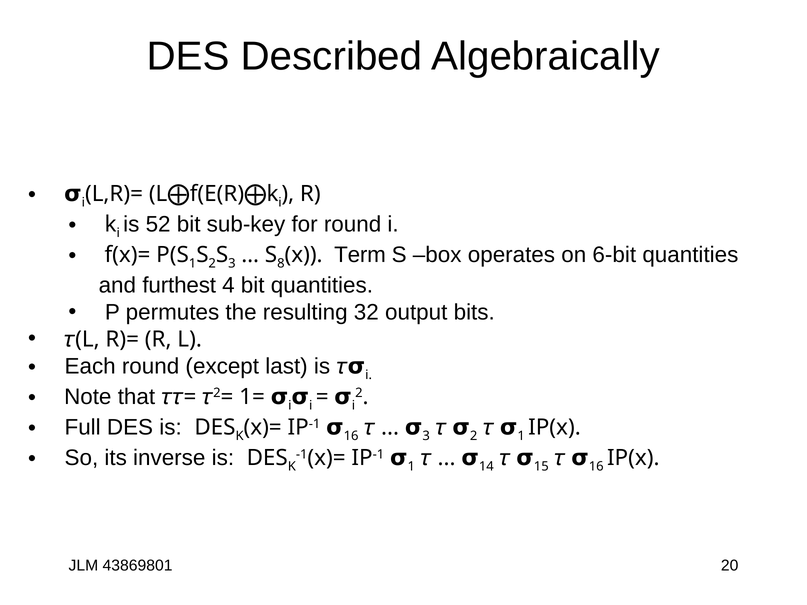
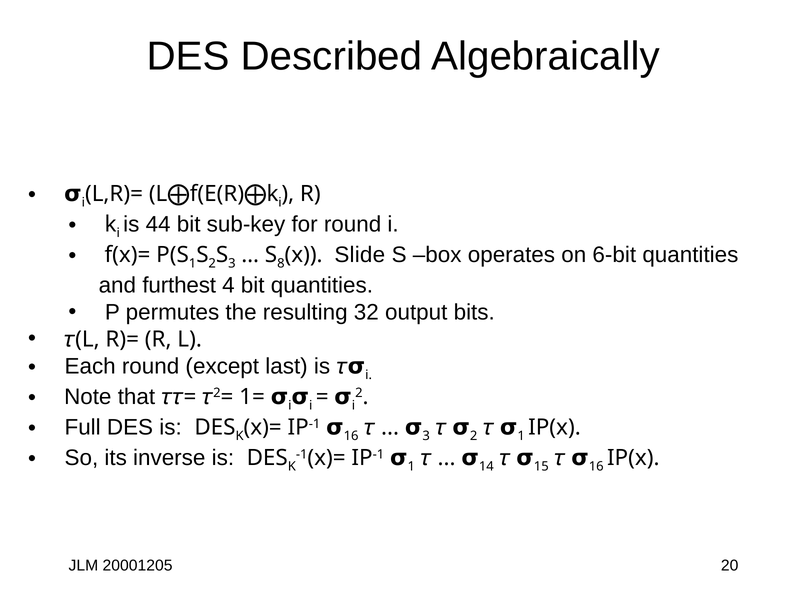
52: 52 -> 44 (158, 224)
Term: Term -> Slide (360, 255)
43869801: 43869801 -> 20001205 (138, 566)
